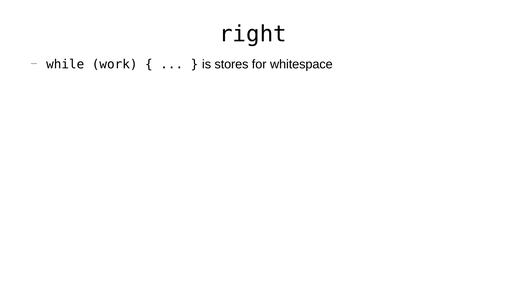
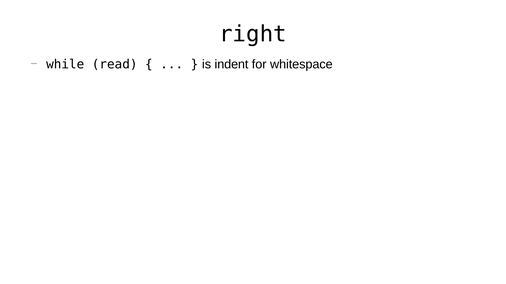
work: work -> read (115, 64)
stores: stores -> indent (231, 64)
